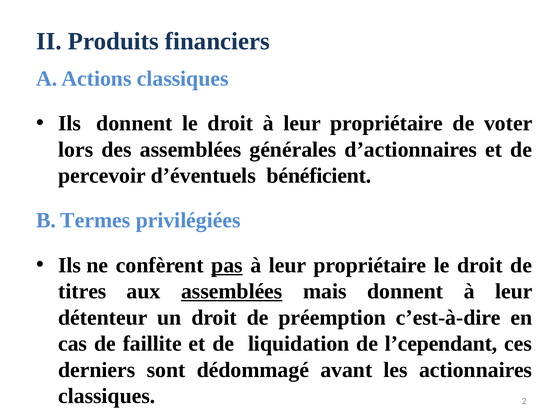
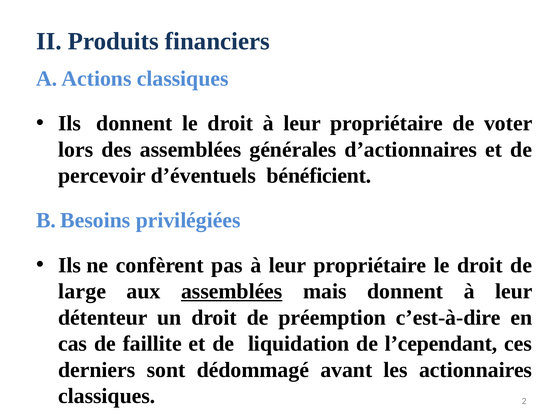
Termes: Termes -> Besoins (95, 220)
pas underline: present -> none (227, 265)
titres: titres -> large (82, 291)
